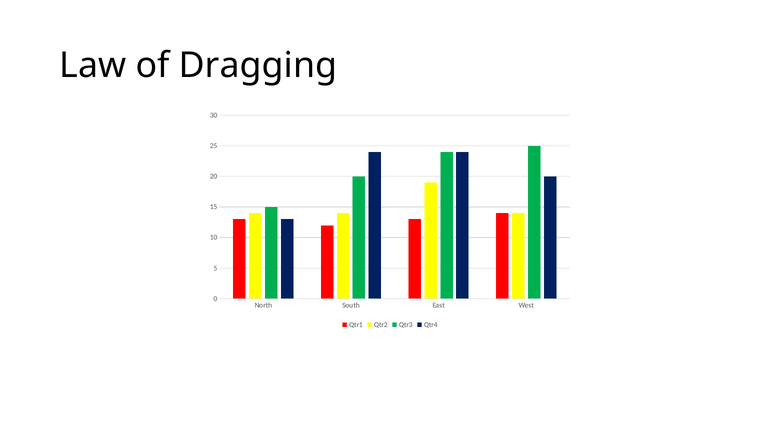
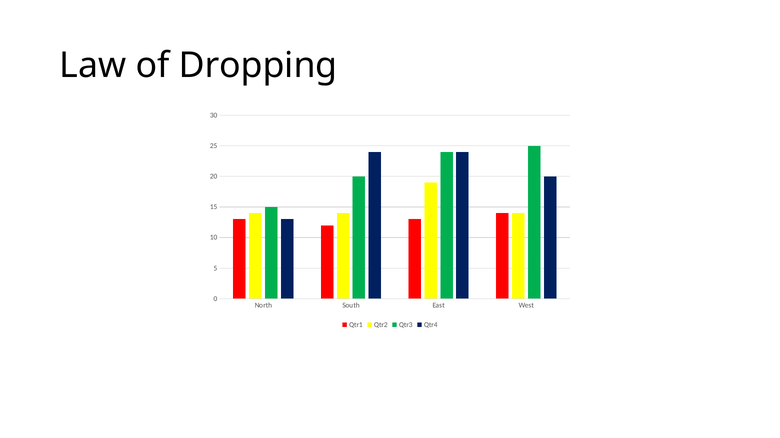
Dragging: Dragging -> Dropping (258, 66)
